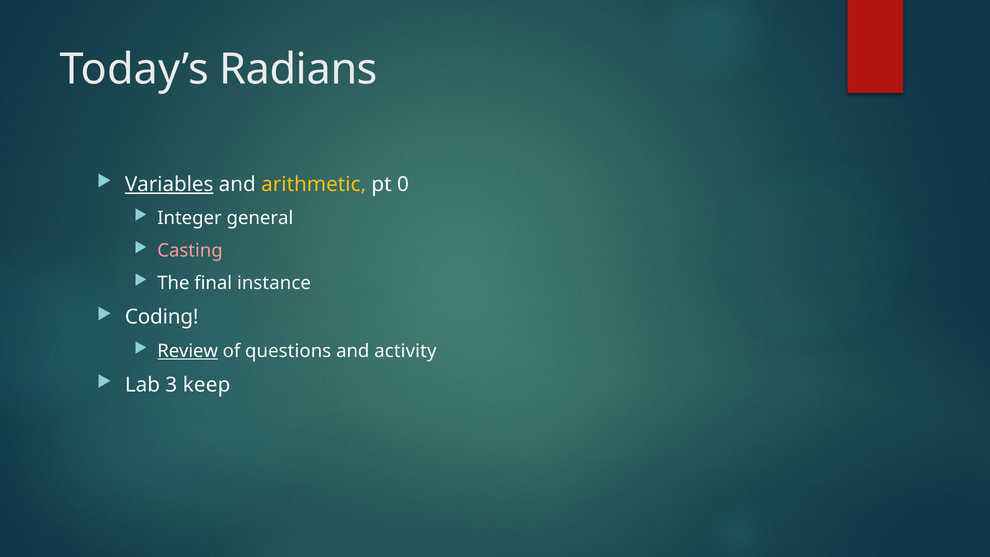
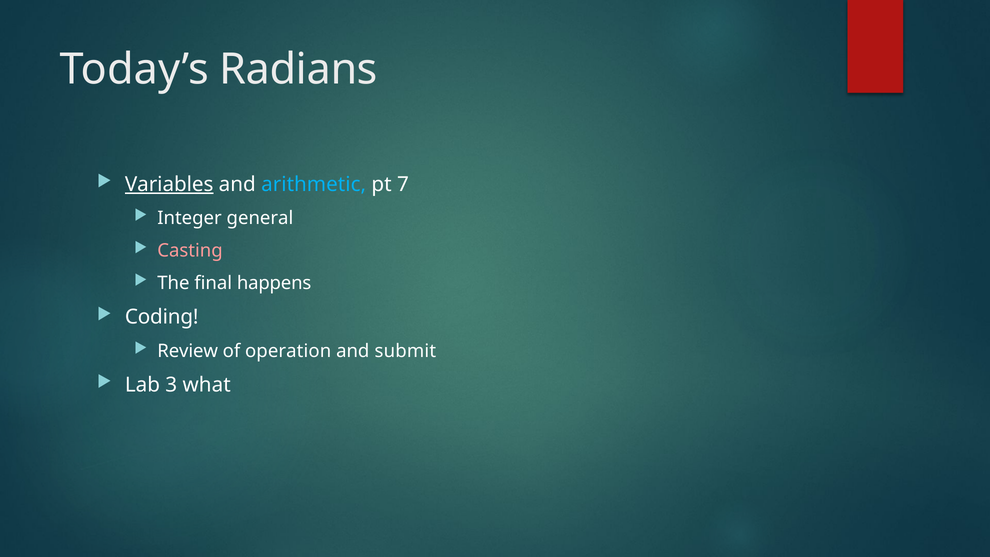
arithmetic colour: yellow -> light blue (314, 184)
0: 0 -> 7 (403, 184)
instance: instance -> happens (274, 283)
Review underline: present -> none (188, 351)
questions: questions -> operation (288, 351)
activity: activity -> submit (405, 351)
keep: keep -> what (207, 385)
